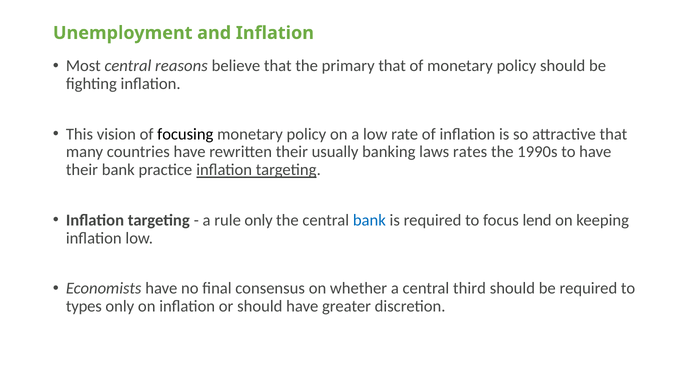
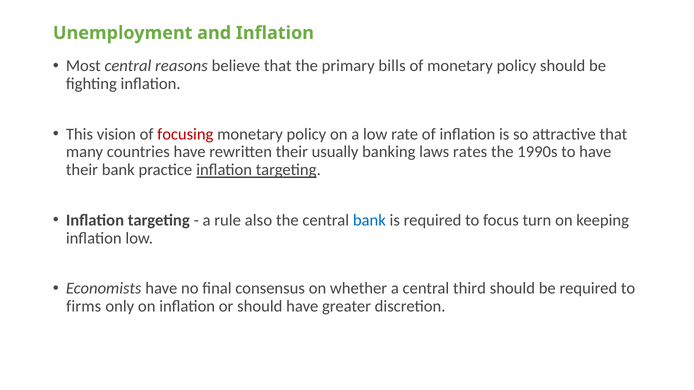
primary that: that -> bills (392, 66)
focusing colour: black -> red (185, 134)
rule only: only -> also (258, 220)
lend: lend -> turn (537, 220)
types: types -> firms (84, 307)
